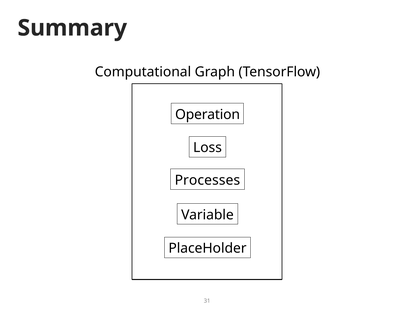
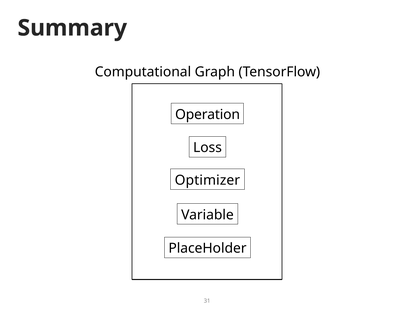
Processes: Processes -> Optimizer (207, 180)
